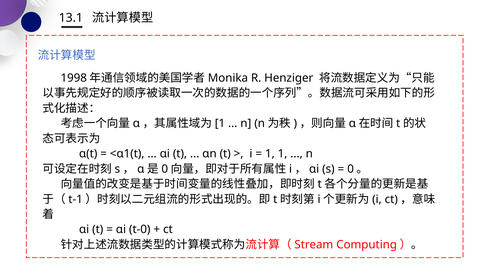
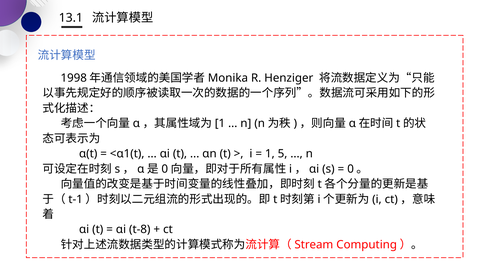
1 1: 1 -> 5 (283, 154)
t-0: t-0 -> t-8 (140, 230)
